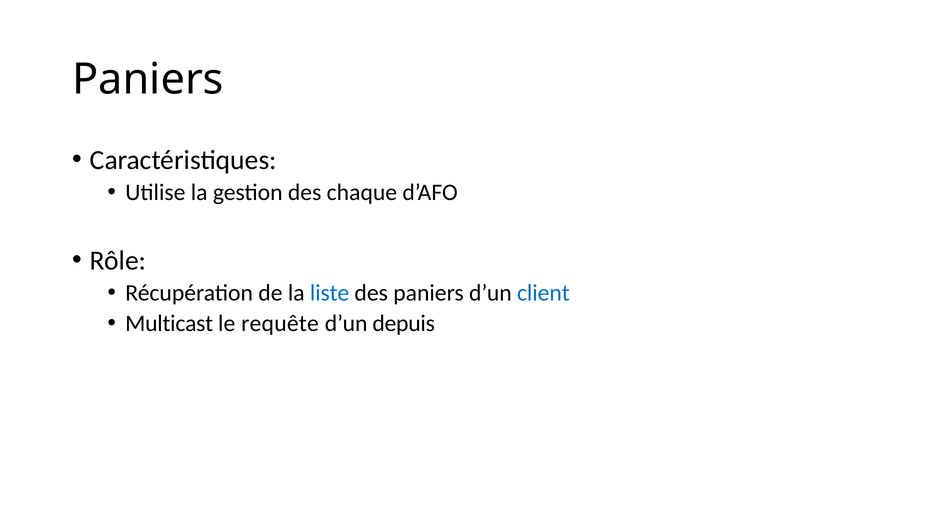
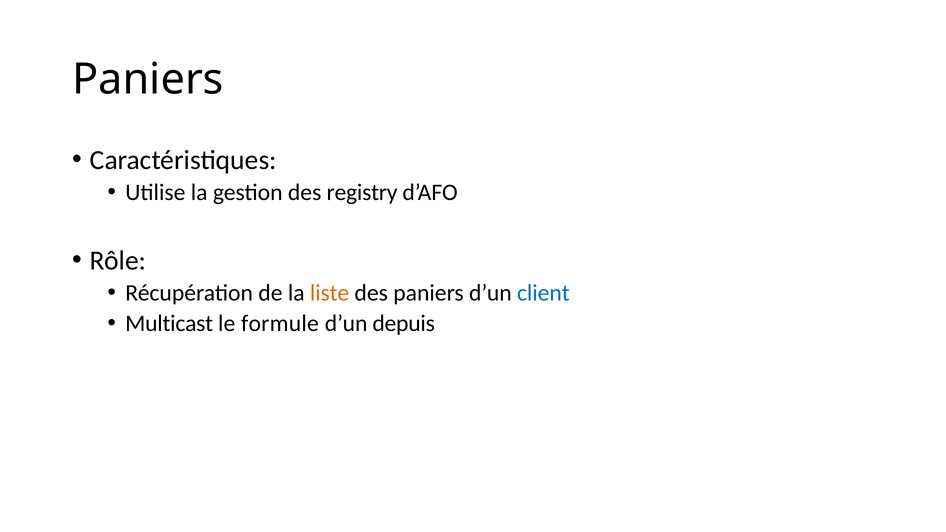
chaque: chaque -> registry (362, 193)
liste colour: blue -> orange (330, 293)
requête: requête -> formule (280, 324)
